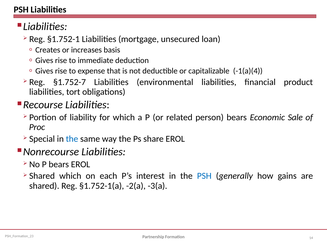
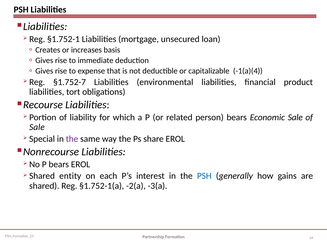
Proc: Proc -> Sale (37, 127)
the colour: blue -> purple (72, 139)
Shared which: which -> entity (70, 176)
